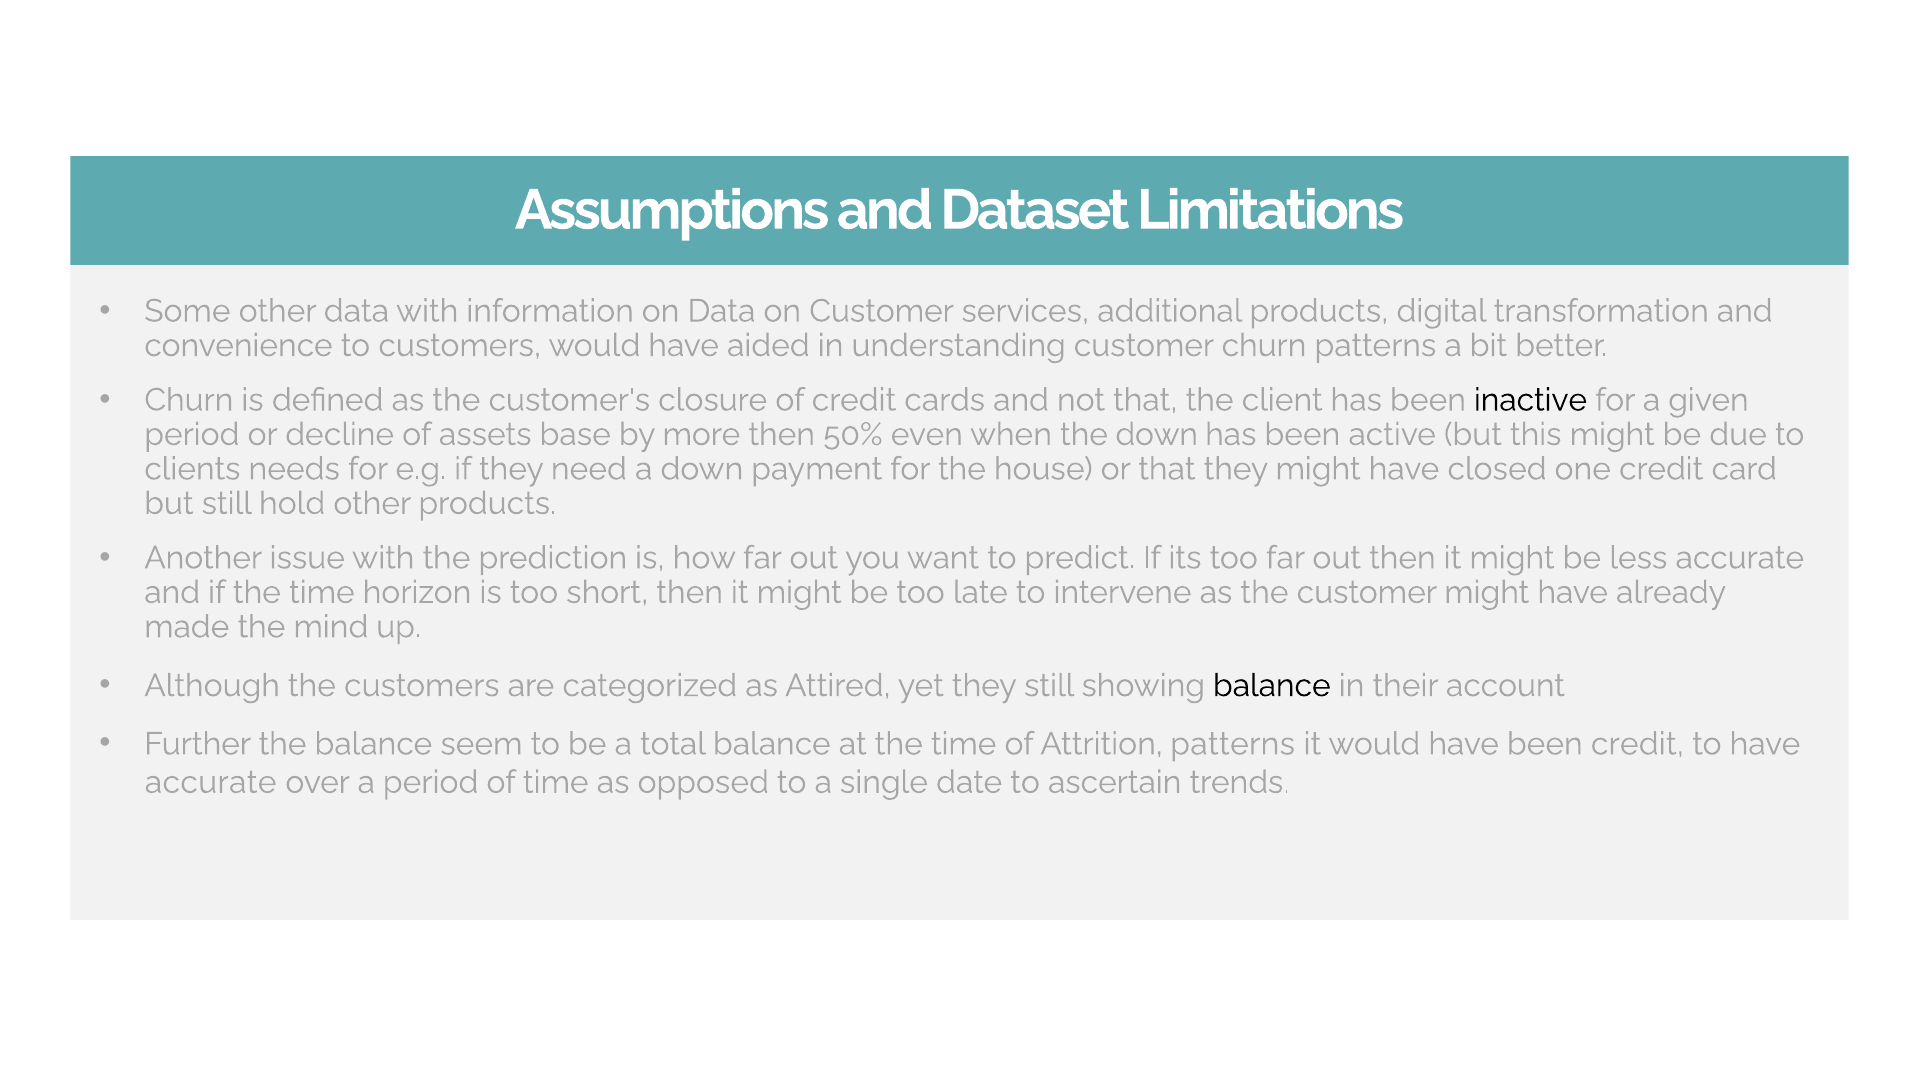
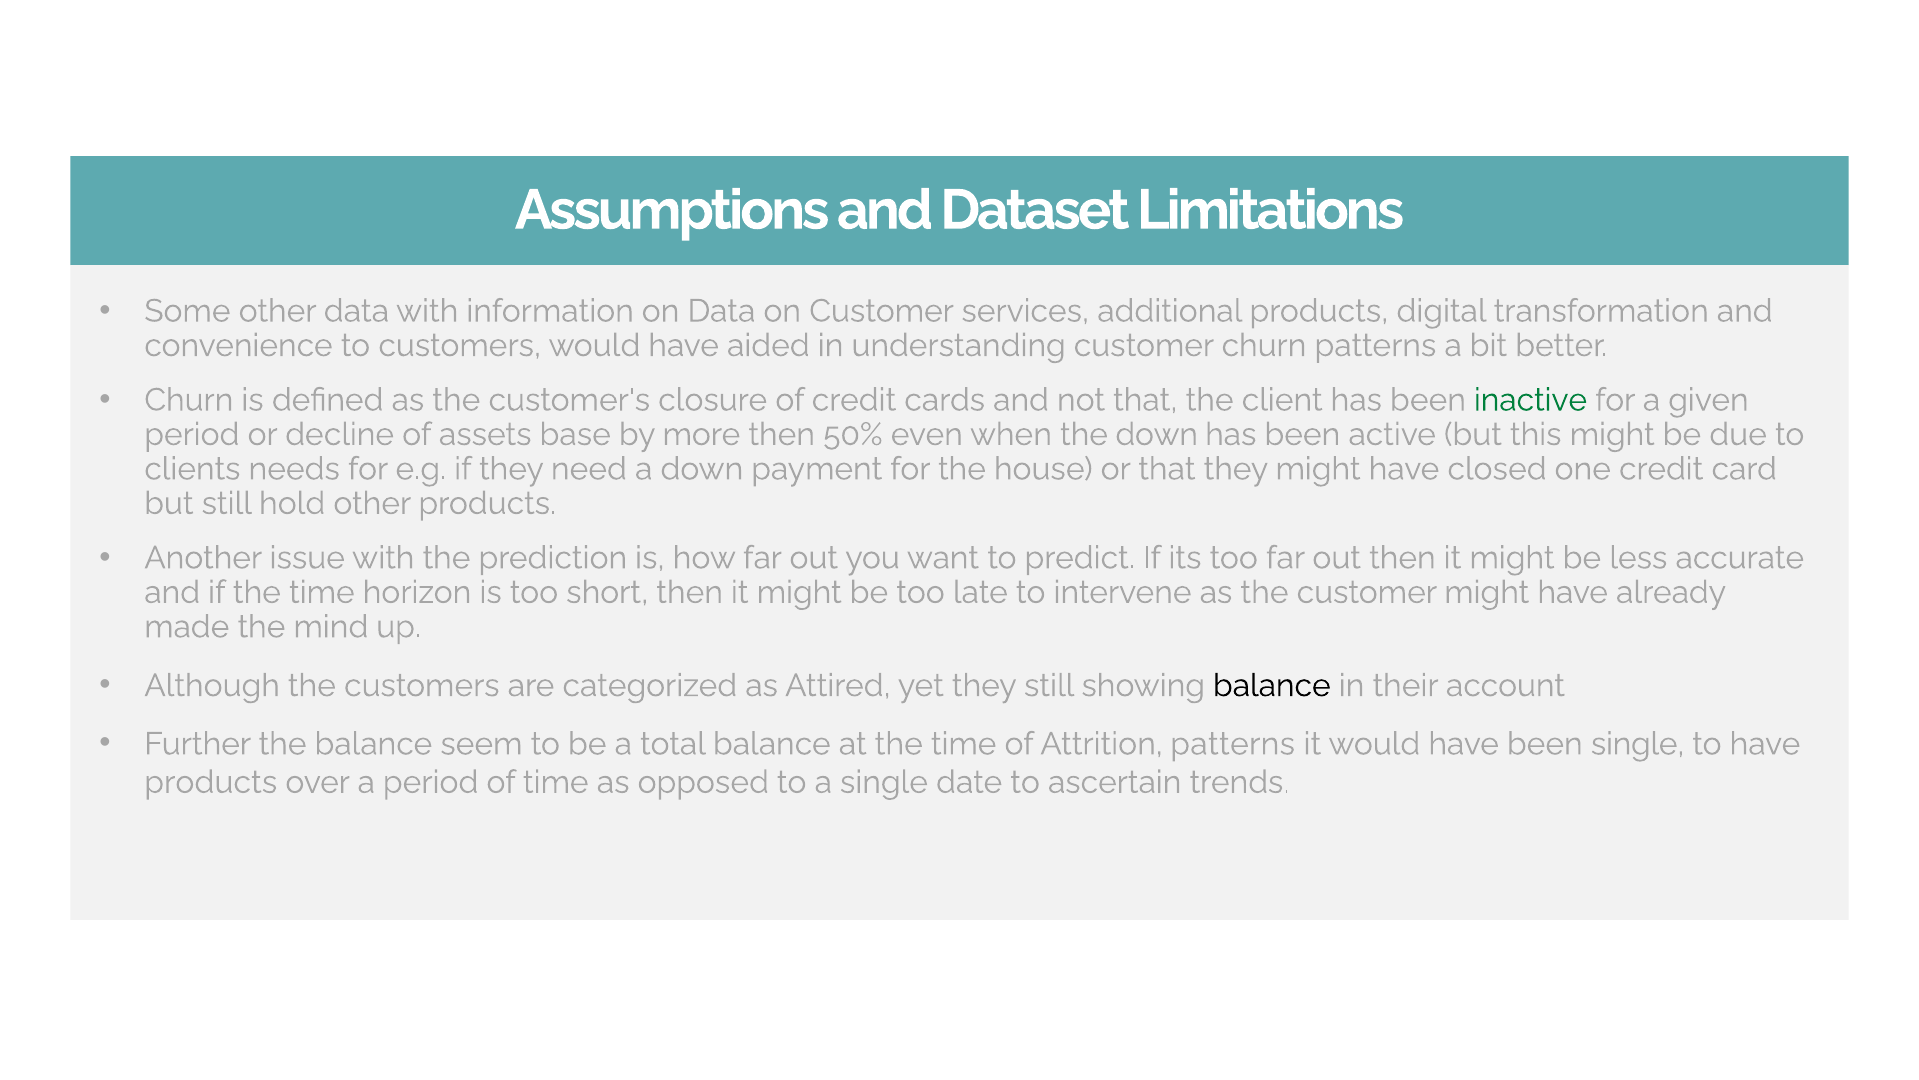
inactive colour: black -> green (1531, 400)
been credit: credit -> single (1638, 744)
accurate: accurate -> products (211, 782)
